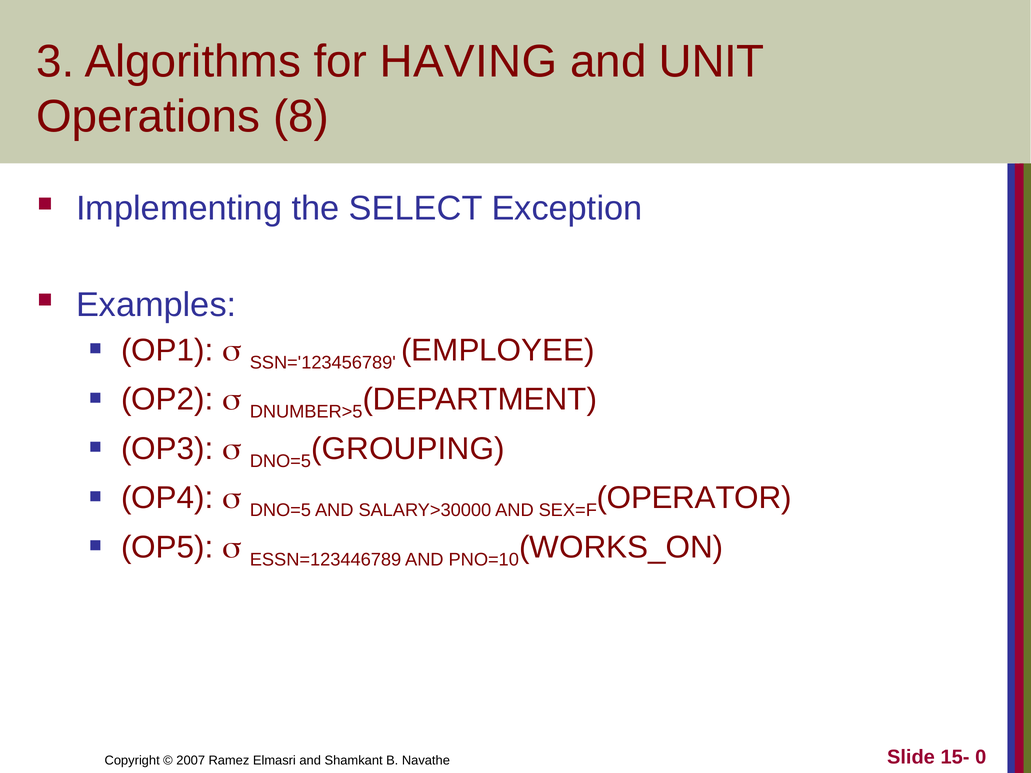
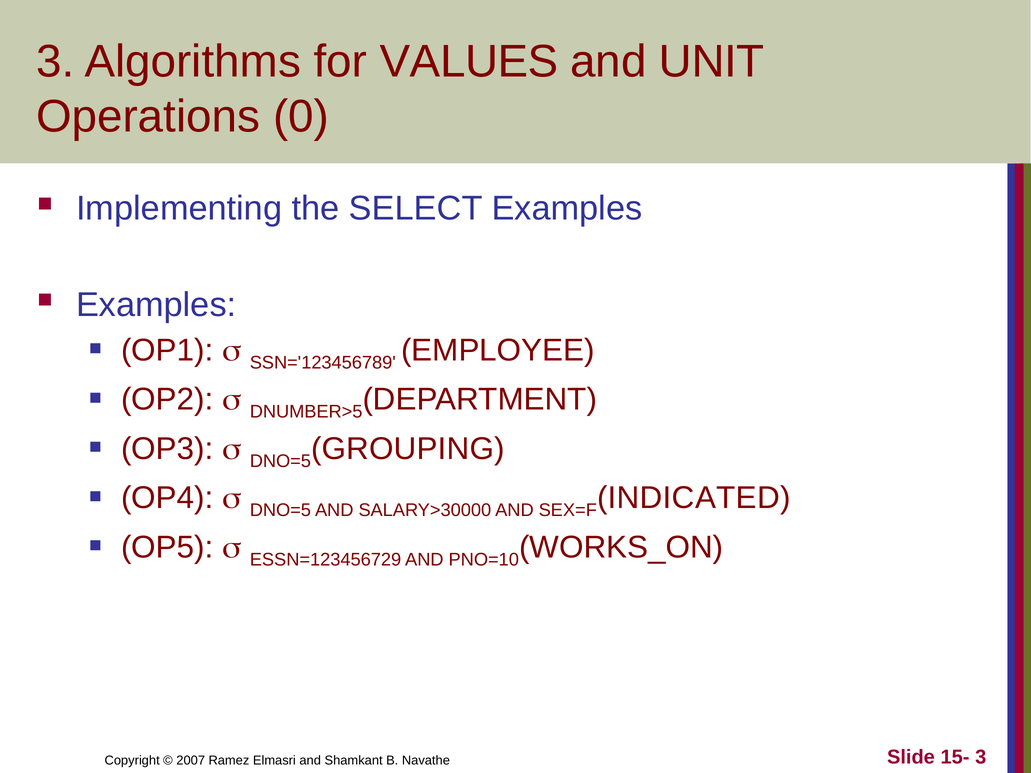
HAVING: HAVING -> VALUES (469, 62)
8: 8 -> 0 (301, 117)
SELECT Exception: Exception -> Examples (567, 209)
OPERATOR: OPERATOR -> INDICATED (694, 498)
ESSN=123446789: ESSN=123446789 -> ESSN=123456729 (326, 560)
15- 0: 0 -> 3 (981, 757)
